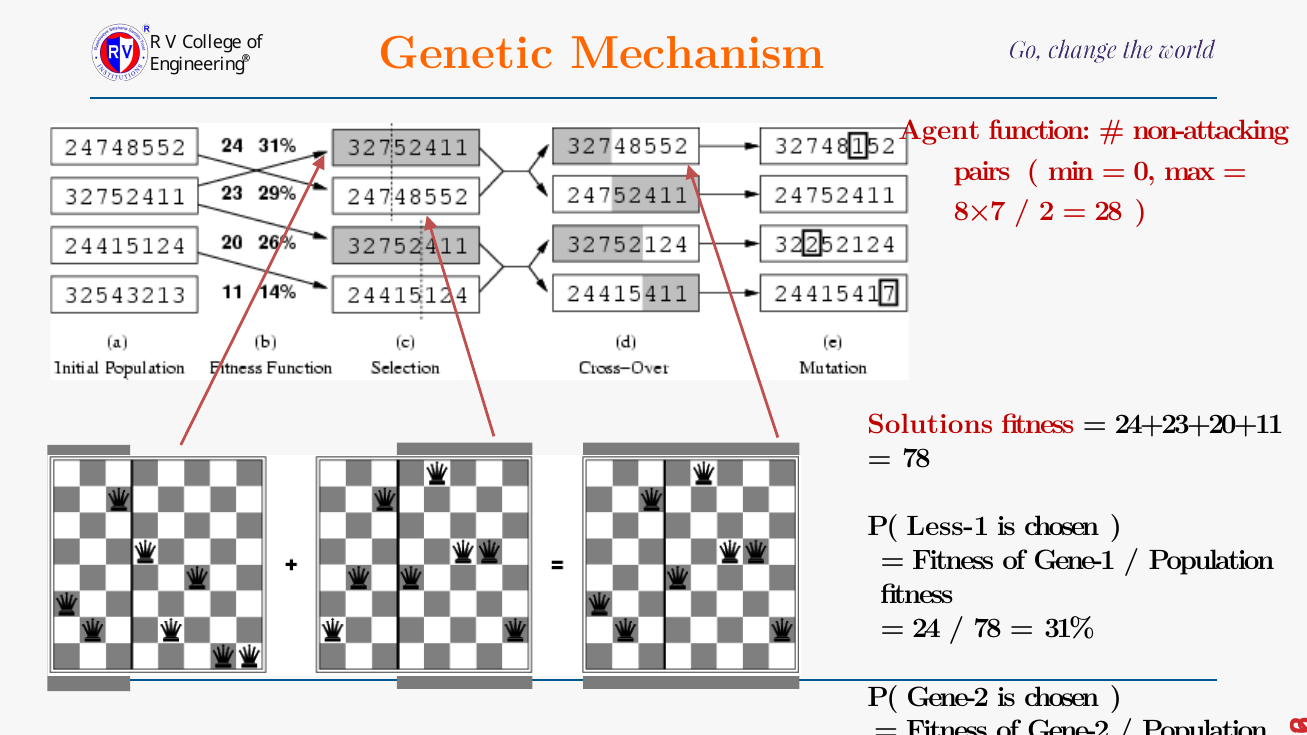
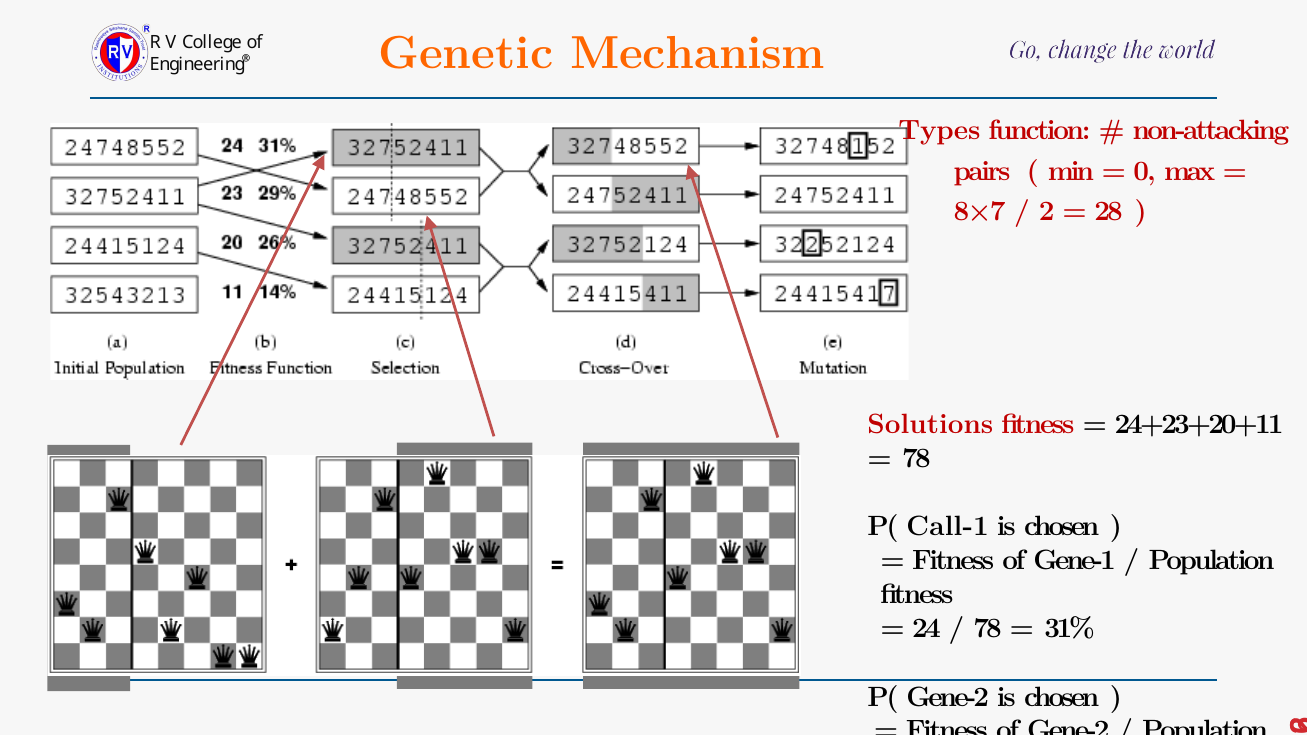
Agent: Agent -> Types (939, 131)
Less-1: Less-1 -> Call-1 (948, 527)
